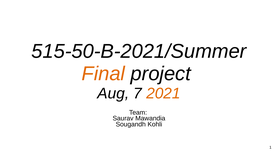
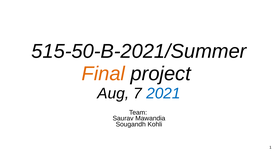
2021 colour: orange -> blue (163, 94)
